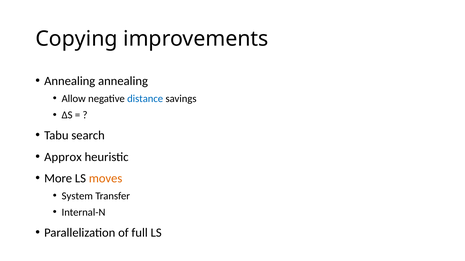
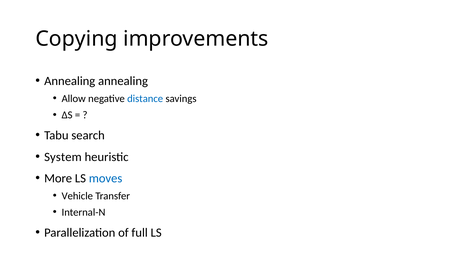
Approx: Approx -> System (63, 157)
moves colour: orange -> blue (106, 179)
System: System -> Vehicle (77, 196)
